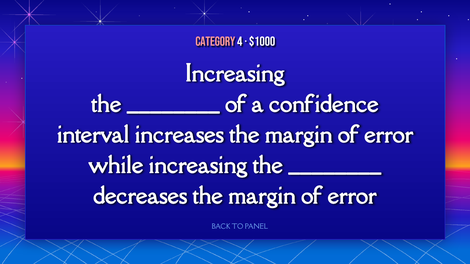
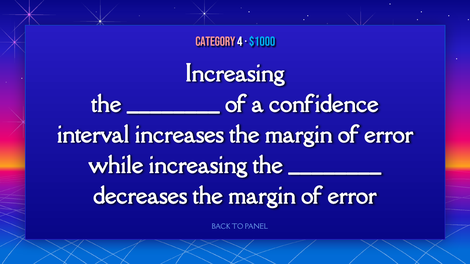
$1000 colour: white -> light blue (262, 42)
